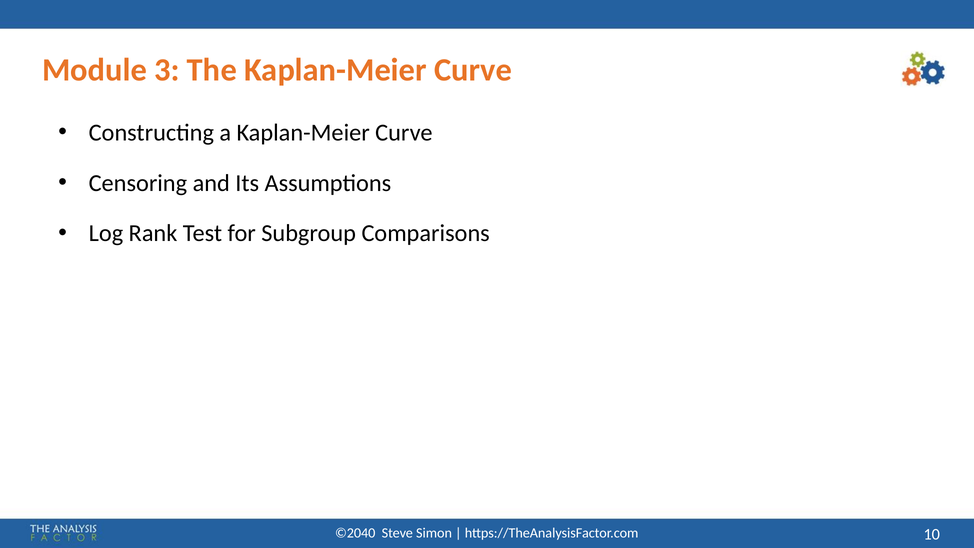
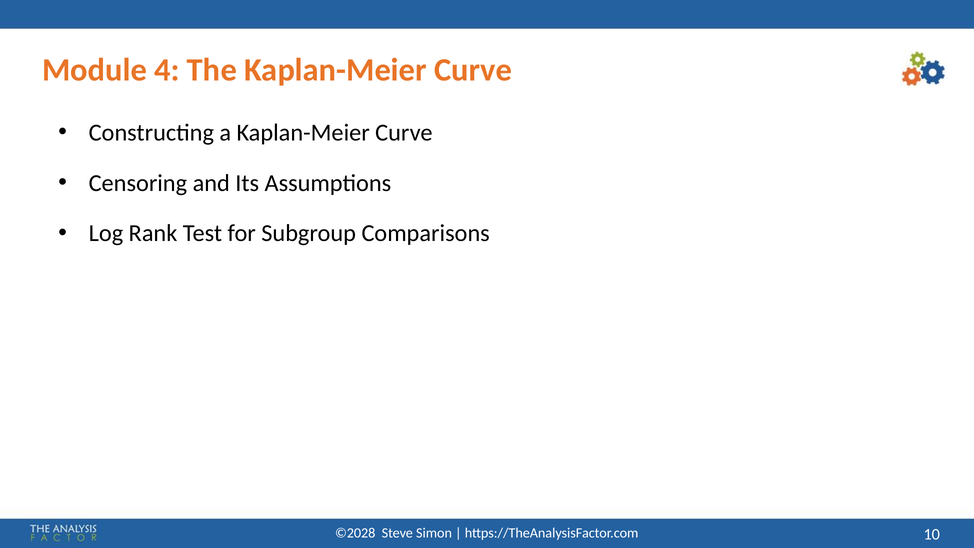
3: 3 -> 4 (167, 70)
©2040: ©2040 -> ©2028 (355, 533)
